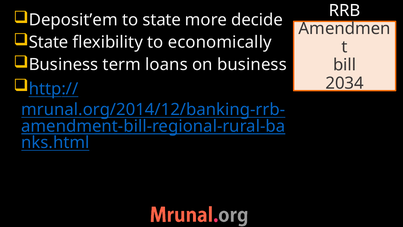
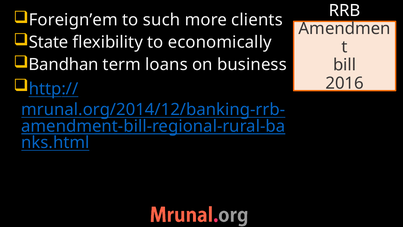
Deposit’em: Deposit’em -> Foreign’em (73, 20)
to state: state -> such (162, 20)
decide: decide -> clients (257, 20)
Business: Business -> Bandhan (64, 65)
2034: 2034 -> 2016 (345, 83)
